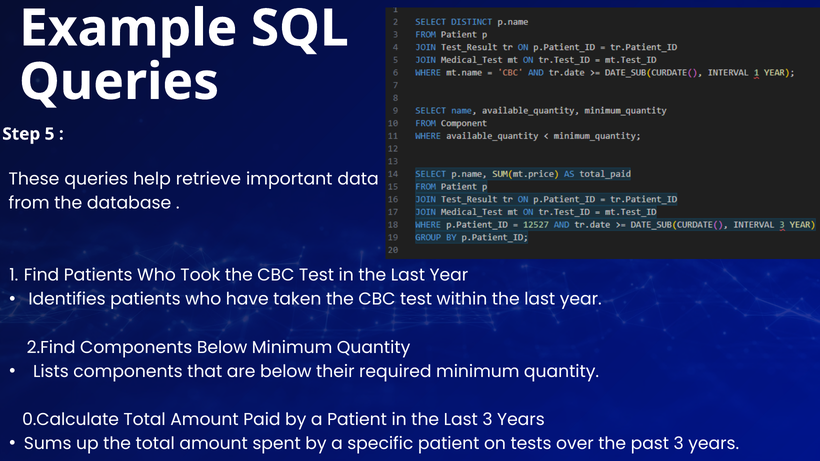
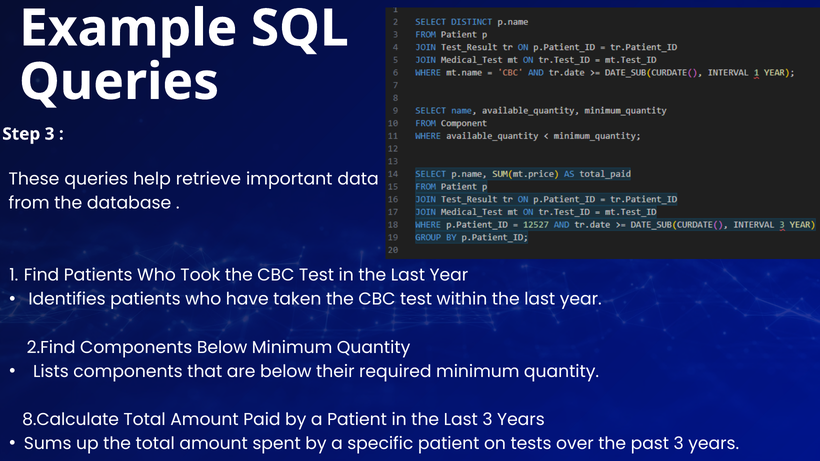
Step 5: 5 -> 3 (50, 134)
0.Calculate: 0.Calculate -> 8.Calculate (71, 420)
